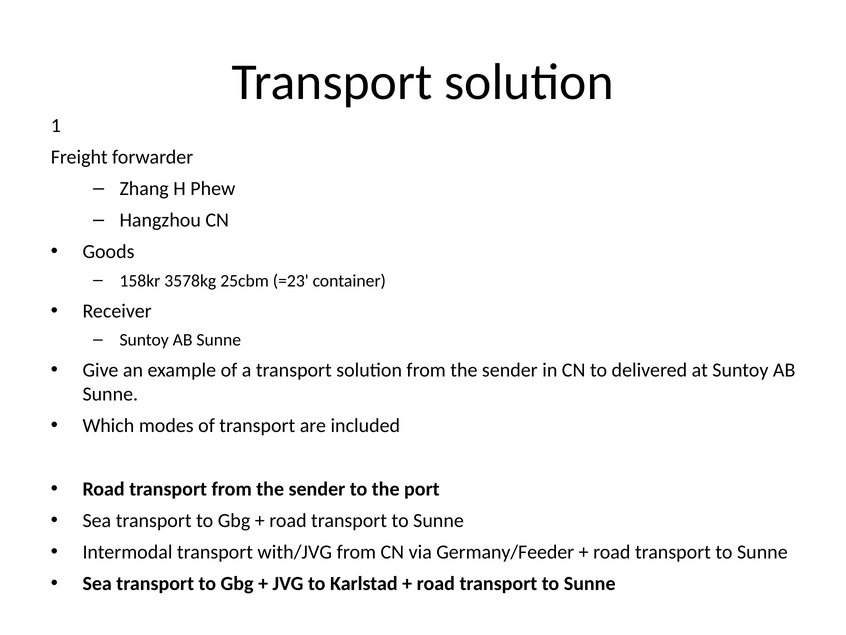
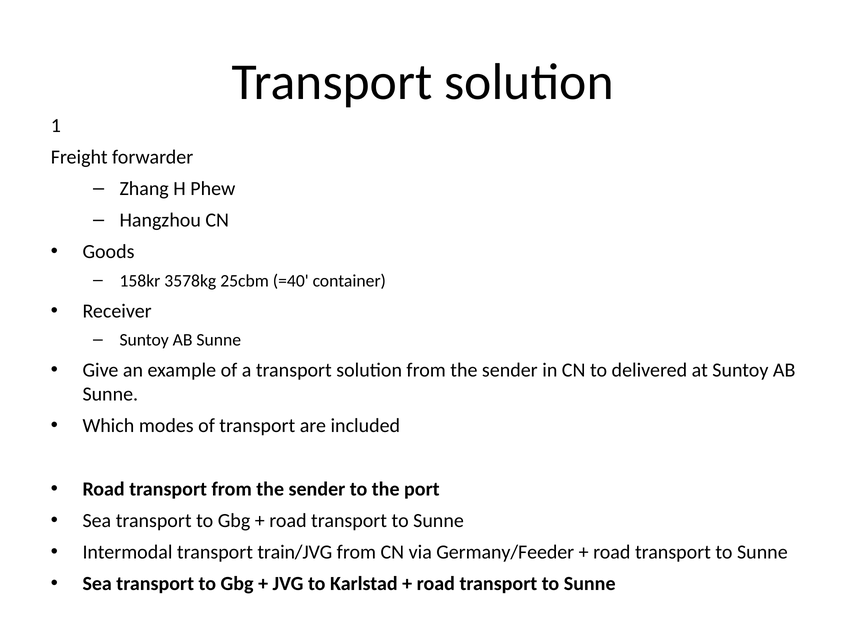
=23: =23 -> =40 (291, 281)
with/JVG: with/JVG -> train/JVG (295, 552)
